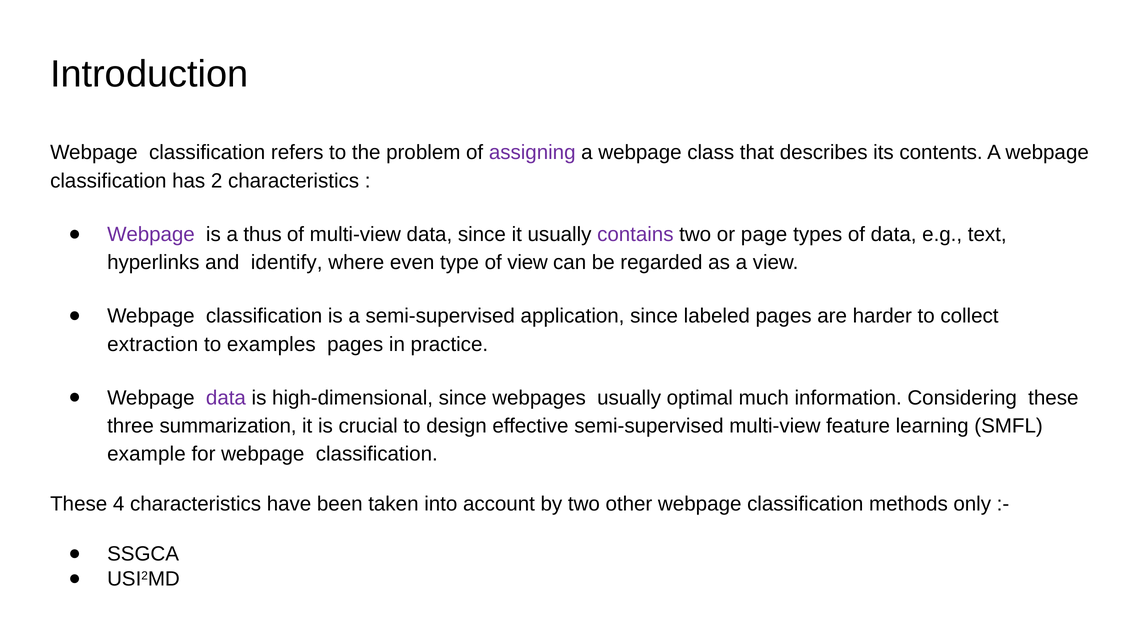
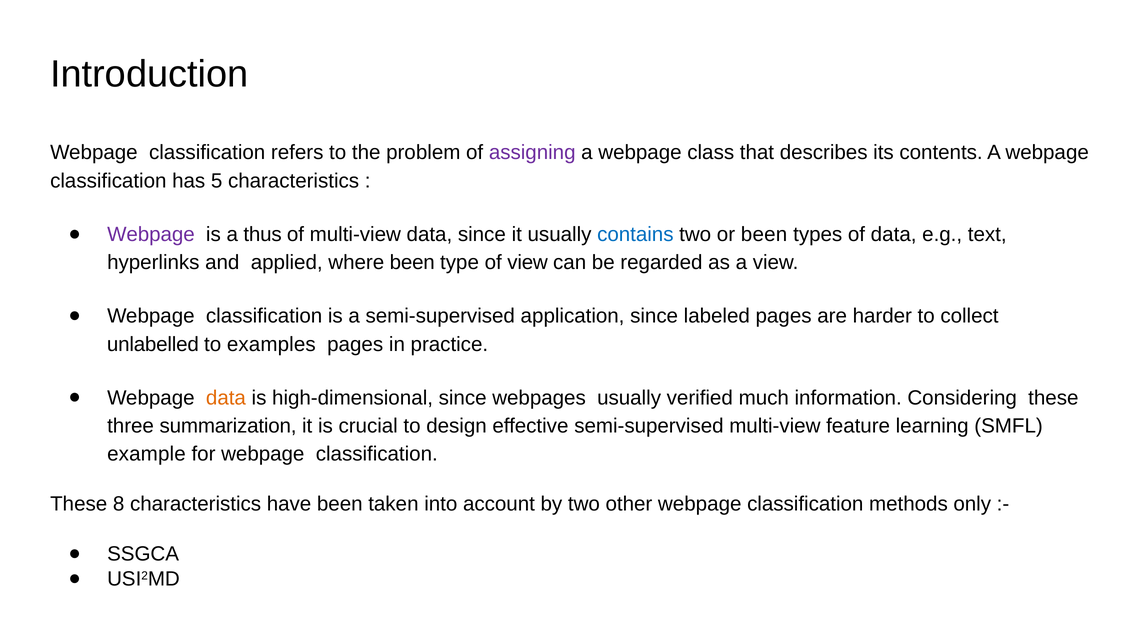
2: 2 -> 5 (217, 181)
contains colour: purple -> blue (635, 234)
or page: page -> been (764, 234)
identify: identify -> applied (287, 263)
where even: even -> been (412, 263)
extraction: extraction -> unlabelled (153, 344)
data colour: purple -> orange (226, 398)
optimal: optimal -> verified (700, 398)
4: 4 -> 8 (119, 504)
